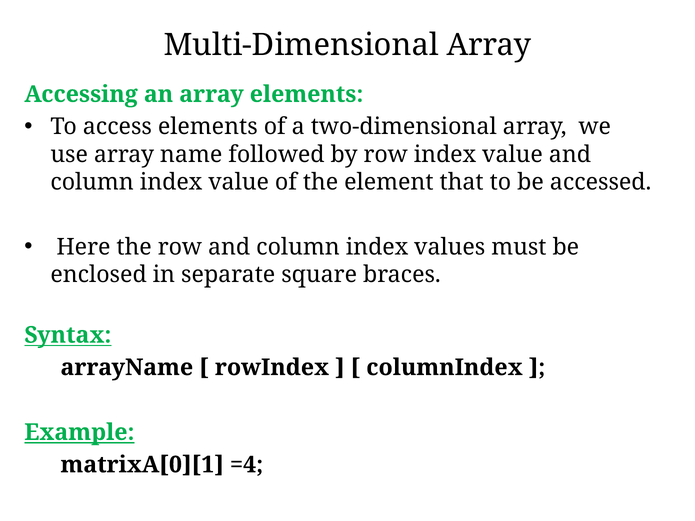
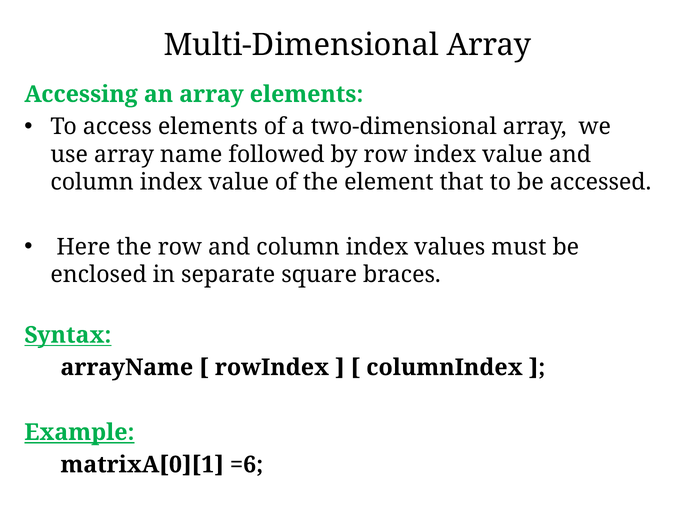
=4: =4 -> =6 (247, 465)
